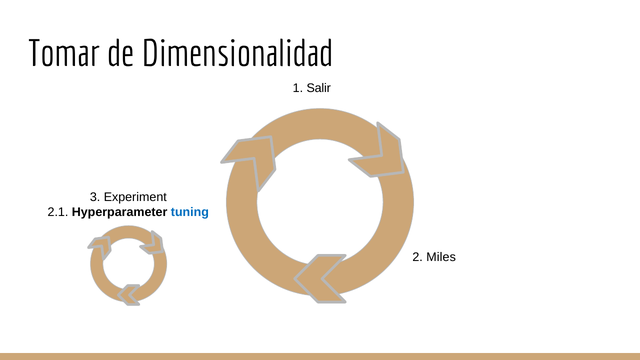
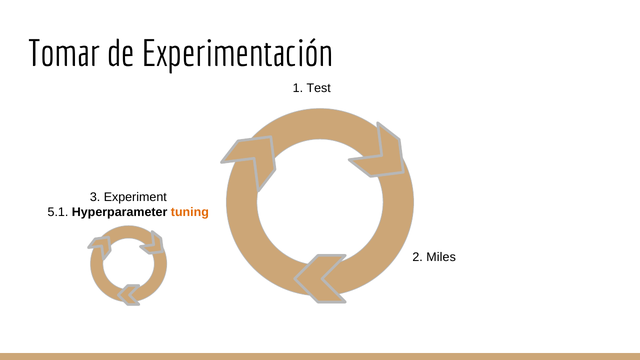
Dimensionalidad: Dimensionalidad -> Experimentación (238, 54)
Salir: Salir -> Test (319, 88)
2.1: 2.1 -> 5.1 (58, 212)
tuning colour: blue -> orange (190, 212)
